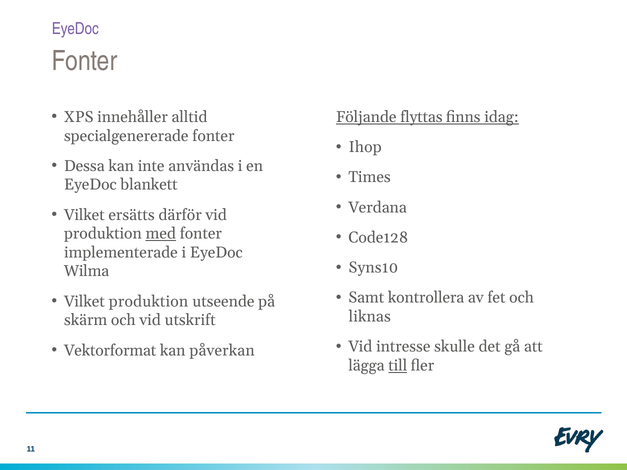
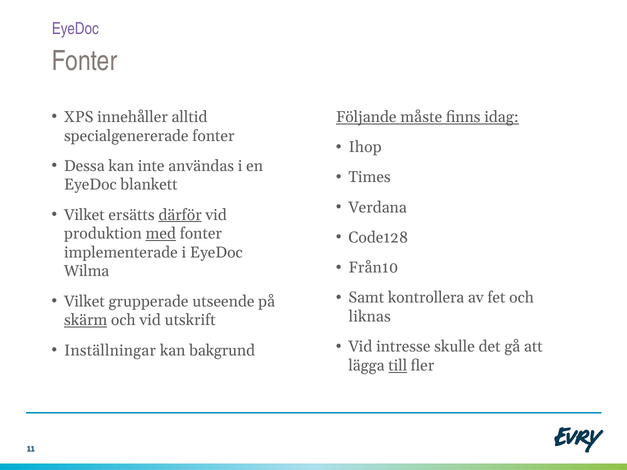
flyttas: flyttas -> måste (421, 117)
därför underline: none -> present (180, 215)
Syns10: Syns10 -> Från10 (373, 268)
Vilket produktion: produktion -> grupperade (149, 302)
skärm underline: none -> present (86, 320)
Vektorformat: Vektorformat -> Inställningar (110, 351)
påverkan: påverkan -> bakgrund (222, 351)
